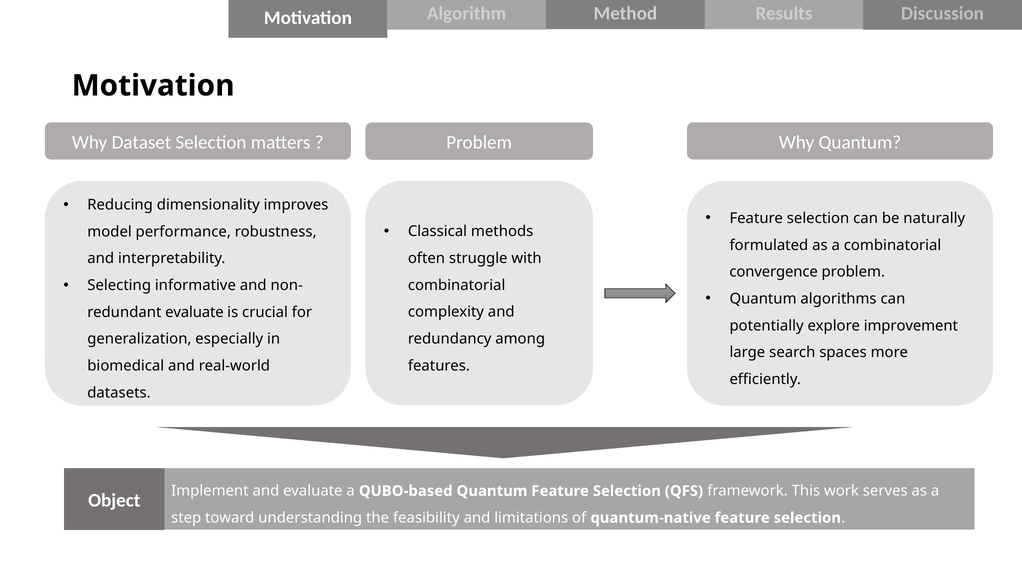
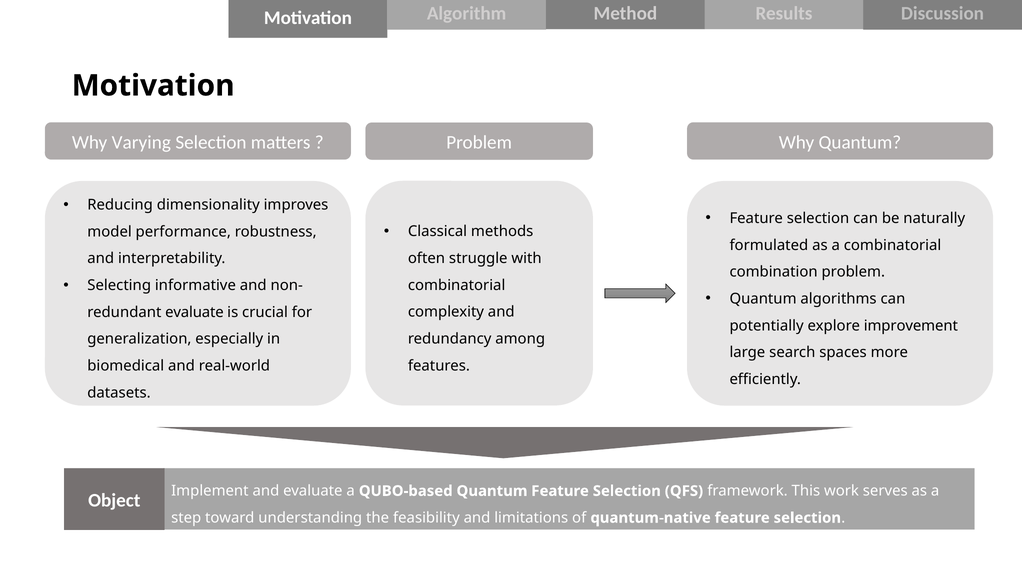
Dataset: Dataset -> Varying (141, 142)
convergence: convergence -> combination (774, 272)
